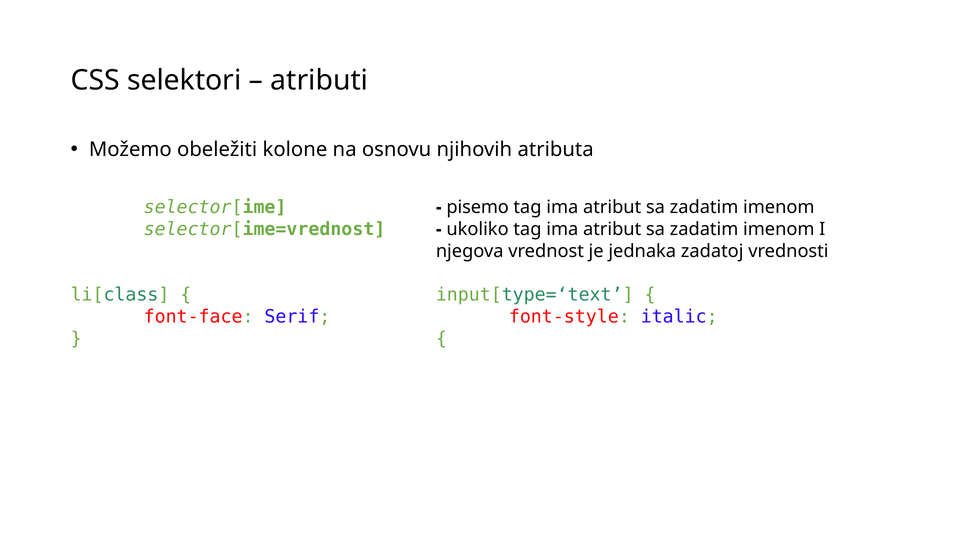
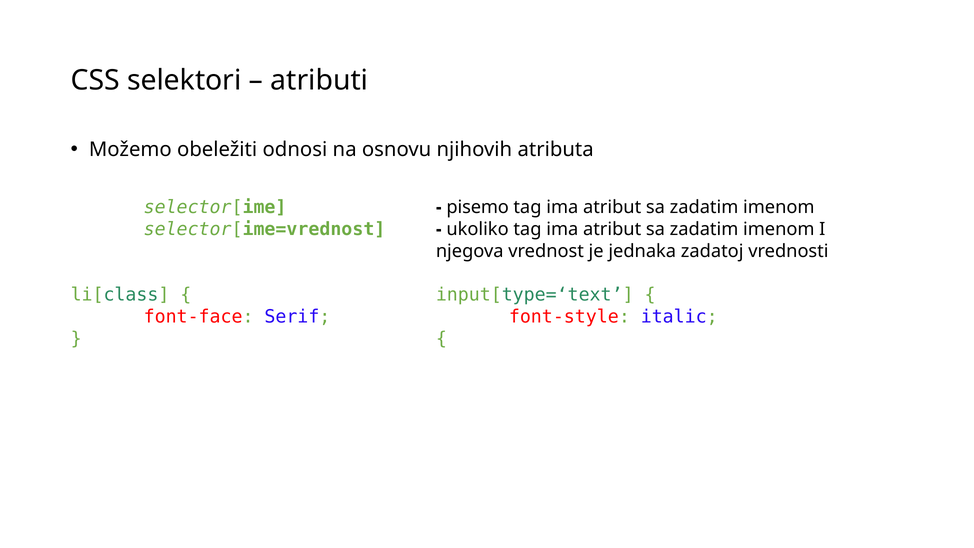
kolone: kolone -> odnosi (295, 150)
